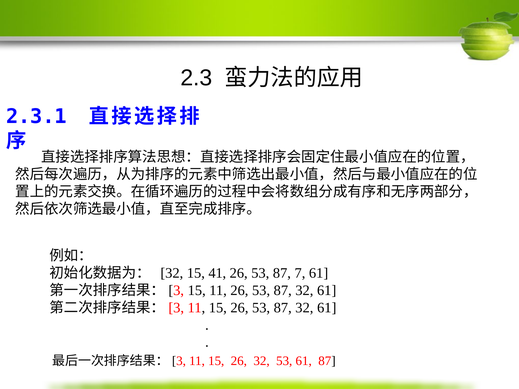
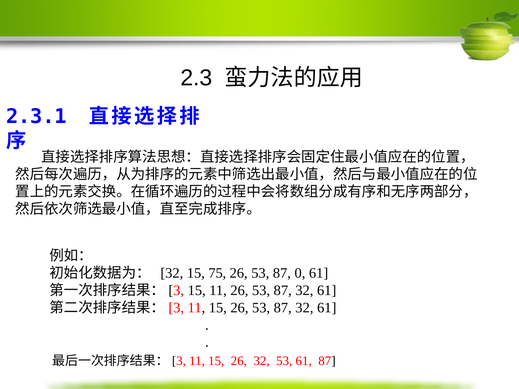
41: 41 -> 75 (217, 273)
7: 7 -> 0 (300, 273)
